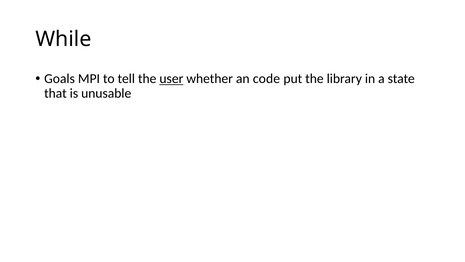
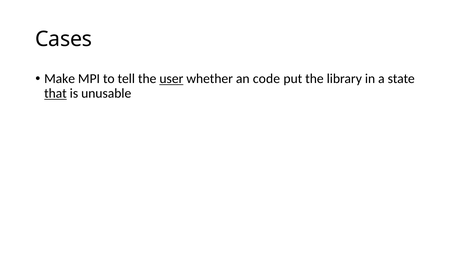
While: While -> Cases (64, 39)
Goals: Goals -> Make (60, 79)
that underline: none -> present (55, 93)
